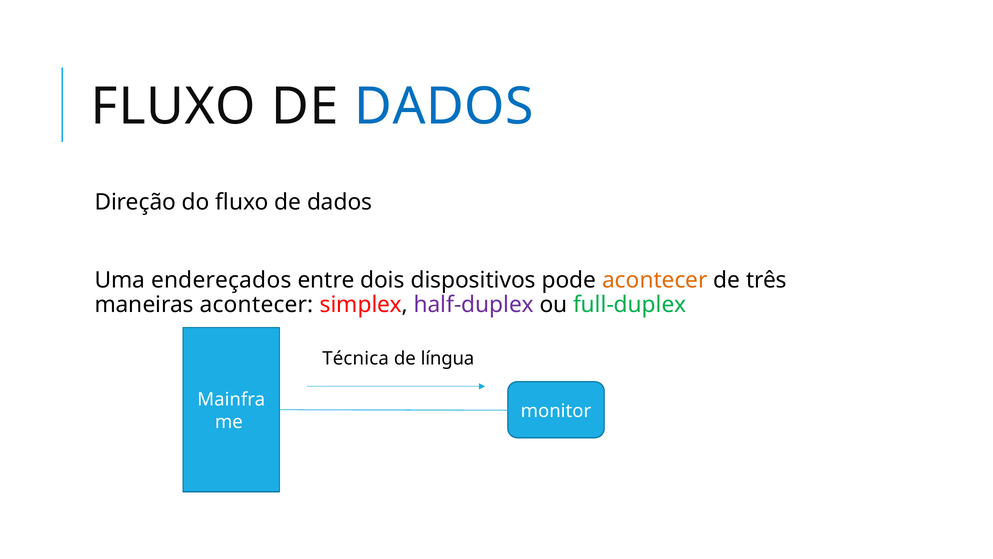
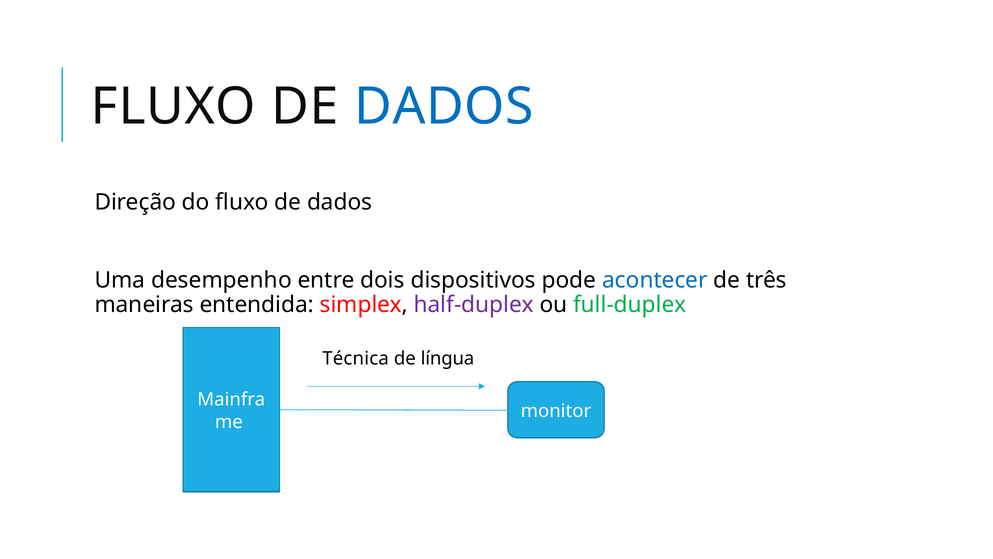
endereçados: endereçados -> desempenho (221, 280)
acontecer colour: orange -> blue (655, 280)
maneiras acontecer: acontecer -> entendida (257, 305)
